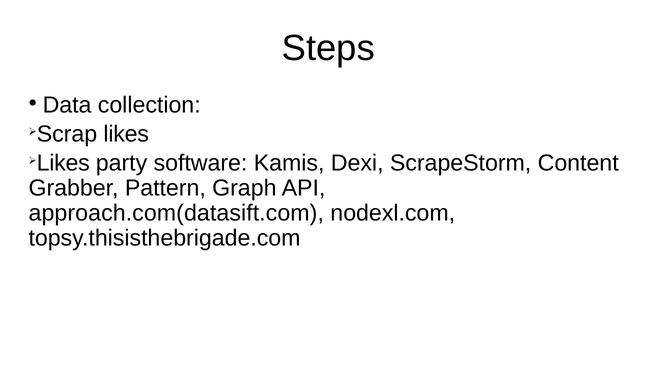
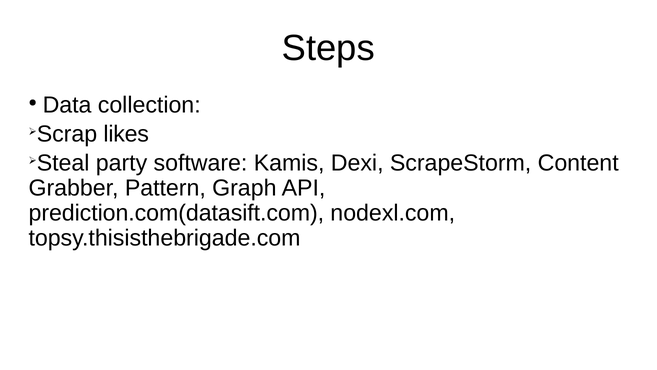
Likes: Likes -> Steal (63, 163)
approach.com(datasift.com: approach.com(datasift.com -> prediction.com(datasift.com (176, 213)
